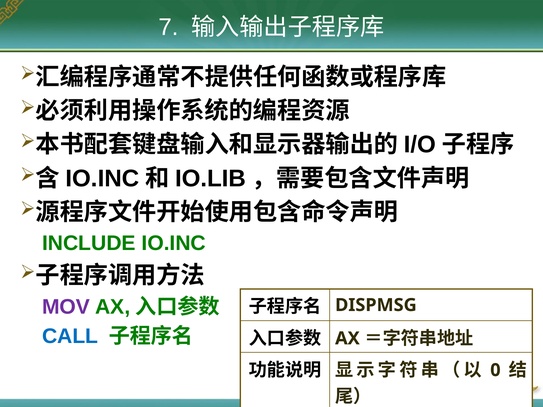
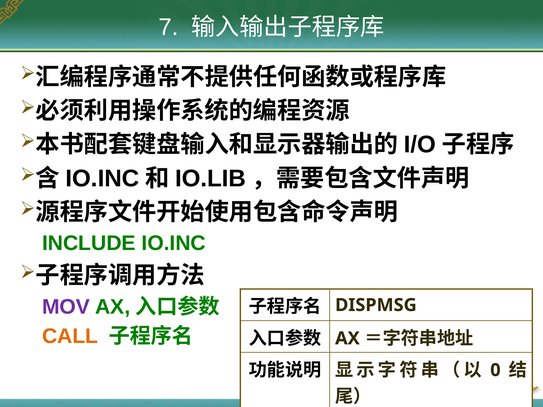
CALL colour: blue -> orange (70, 336)
